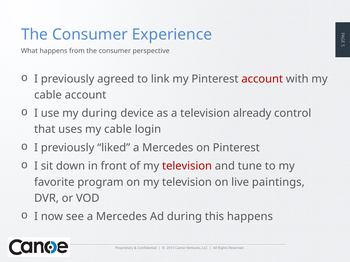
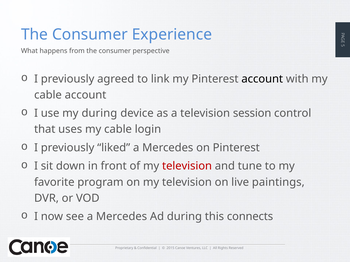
account colour: red -> black (262, 79)
already: already -> session (252, 113)
this happens: happens -> connects (250, 217)
